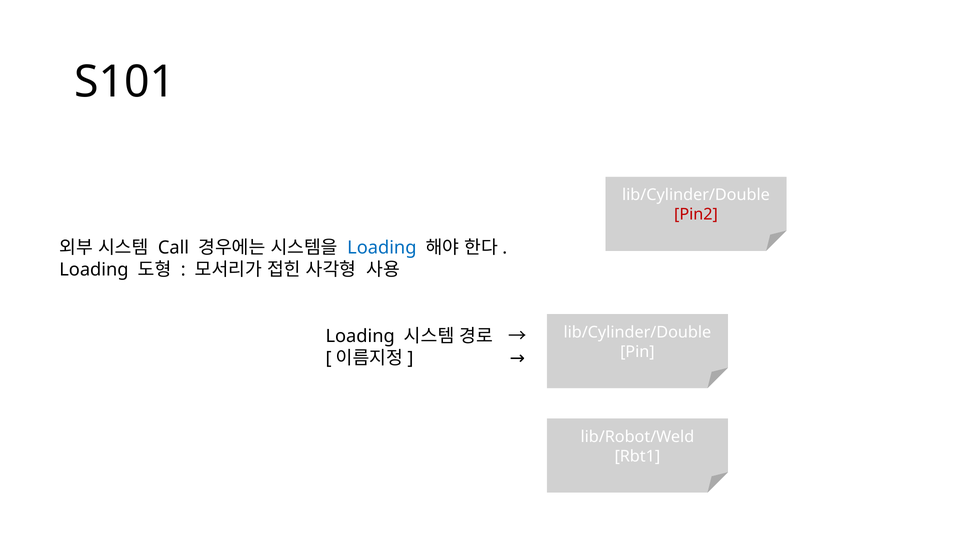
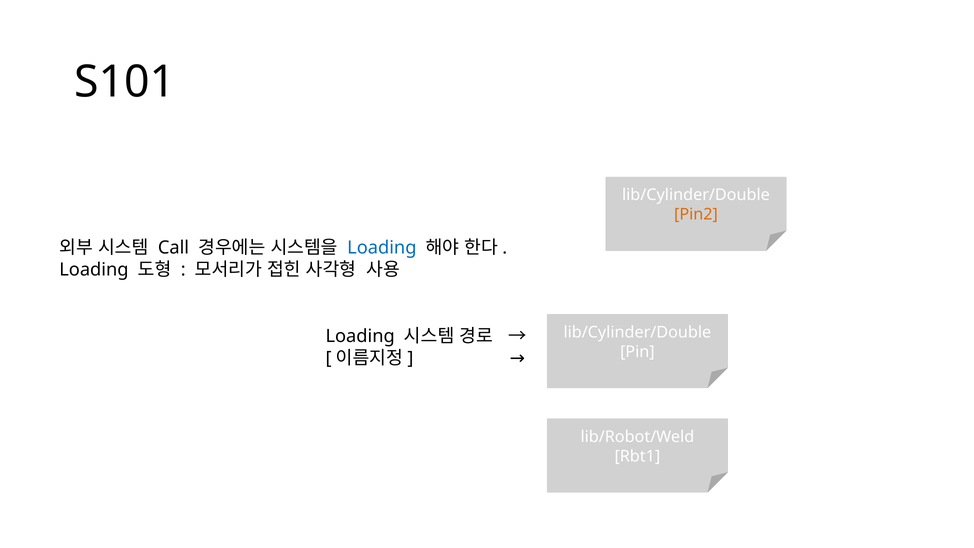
Pin2 colour: red -> orange (696, 215)
